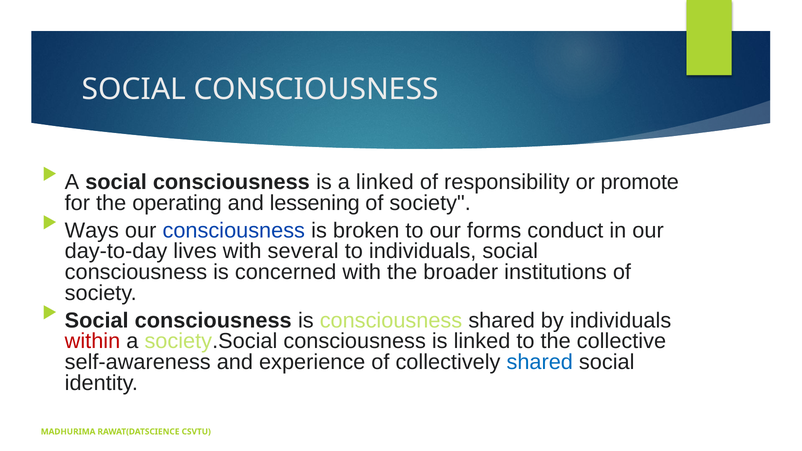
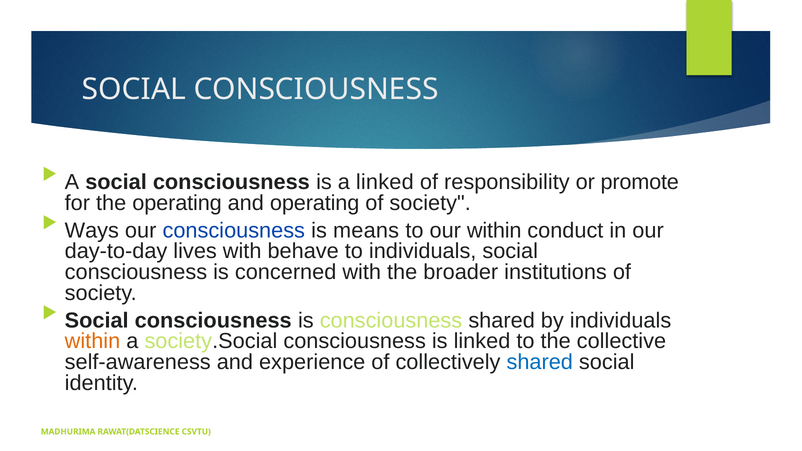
and lessening: lessening -> operating (315, 203)
broken: broken -> means (366, 230)
our forms: forms -> within (494, 230)
several: several -> behave (303, 251)
within colour: red -> orange (92, 341)
